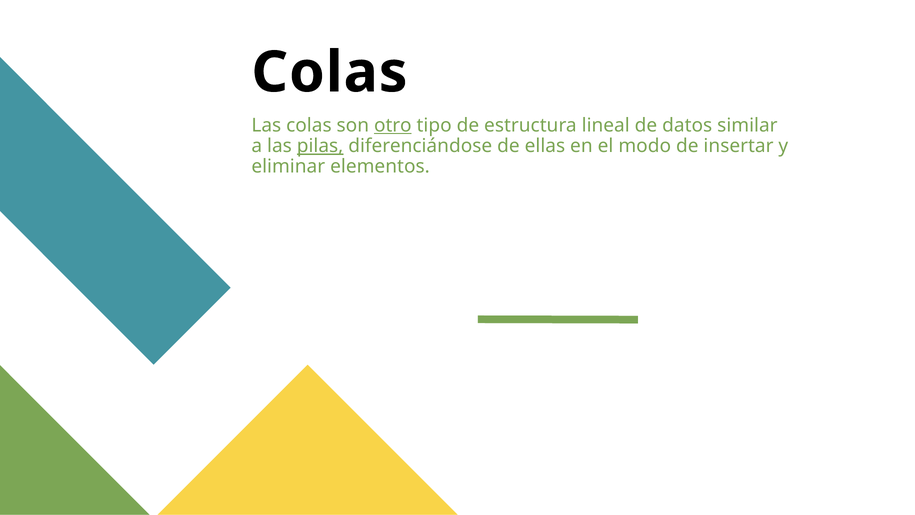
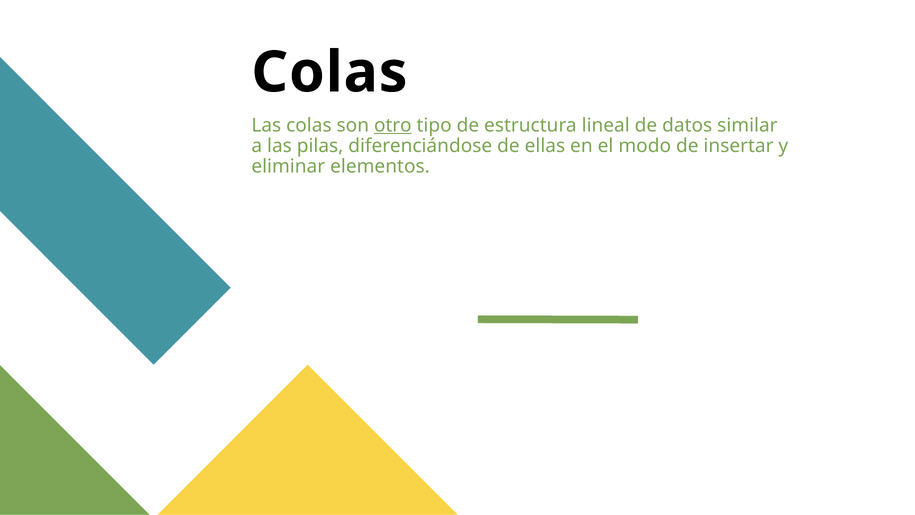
pilas underline: present -> none (320, 146)
